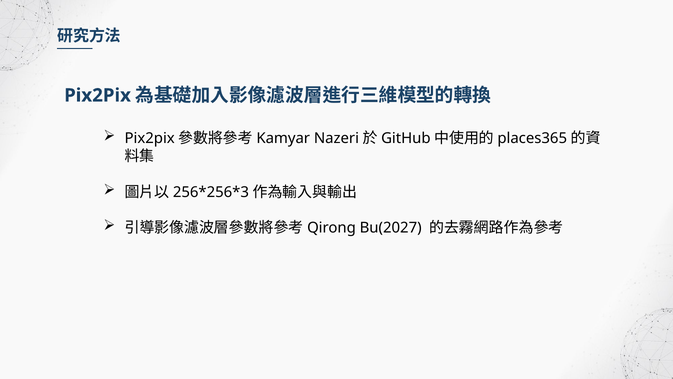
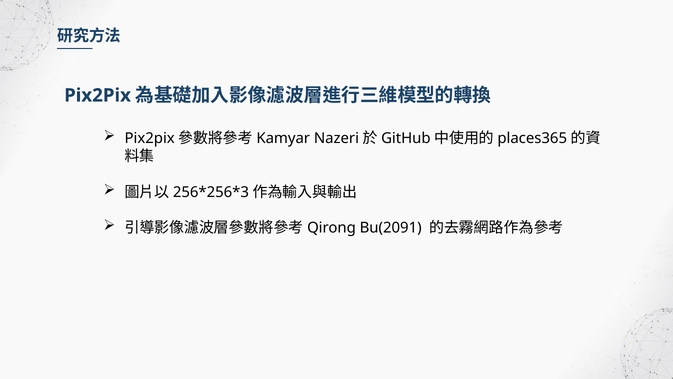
Bu(2027: Bu(2027 -> Bu(2091 (391, 228)
